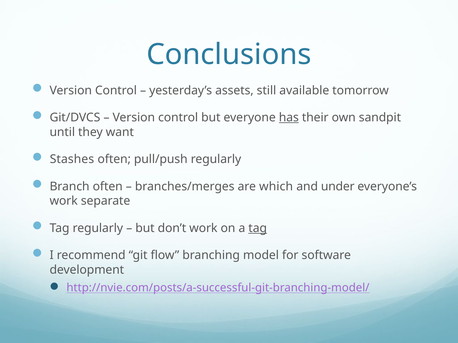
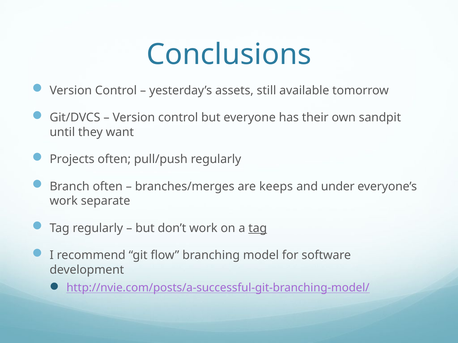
has underline: present -> none (289, 118)
Stashes: Stashes -> Projects (72, 159)
which: which -> keeps (276, 187)
